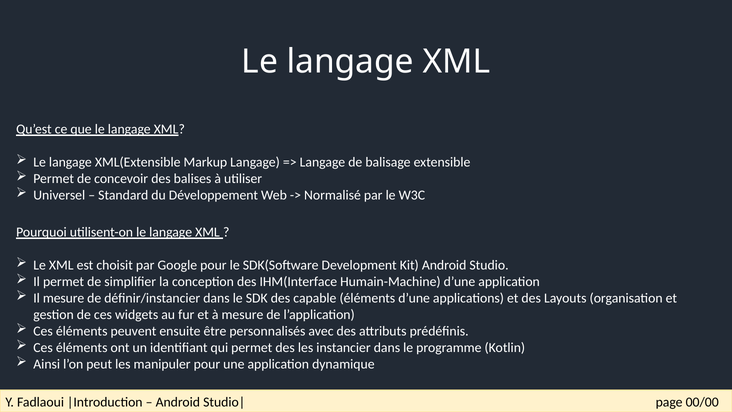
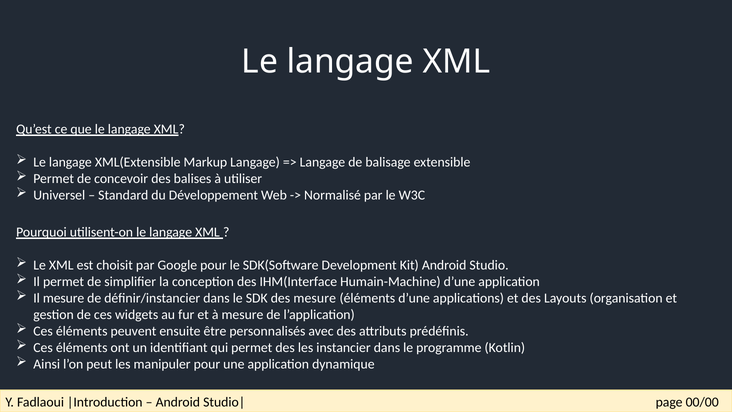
des capable: capable -> mesure (315, 298)
